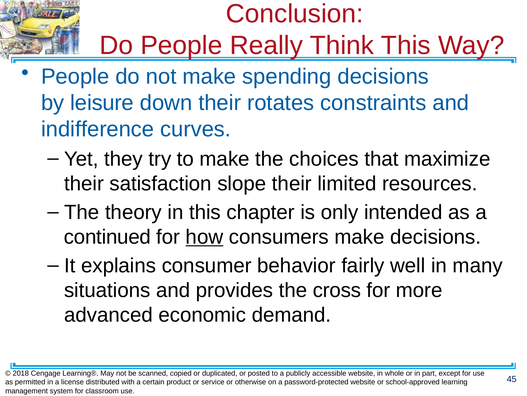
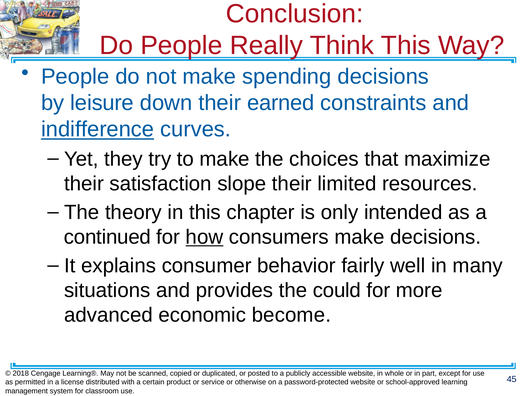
rotates: rotates -> earned (281, 103)
indifference underline: none -> present (98, 129)
cross: cross -> could (337, 290)
demand: demand -> become (291, 314)
